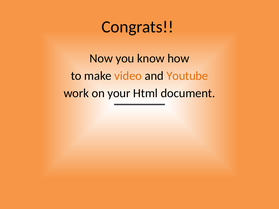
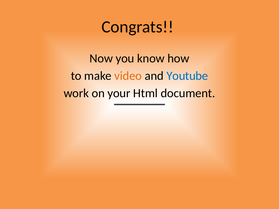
Youtube colour: orange -> blue (187, 76)
